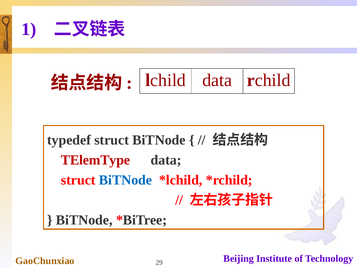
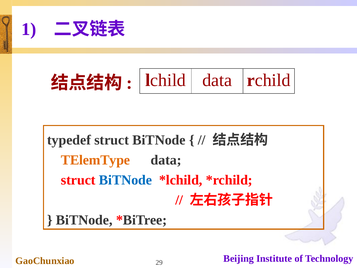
TElemType colour: red -> orange (95, 160)
